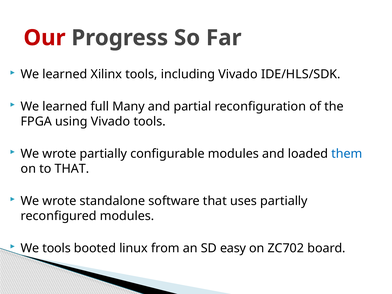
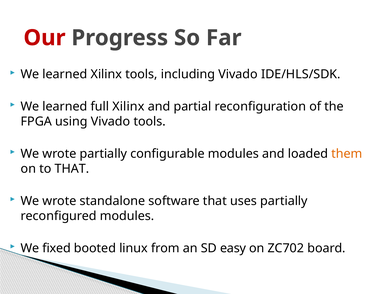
full Many: Many -> Xilinx (128, 107)
them colour: blue -> orange (347, 154)
We tools: tools -> fixed (57, 248)
